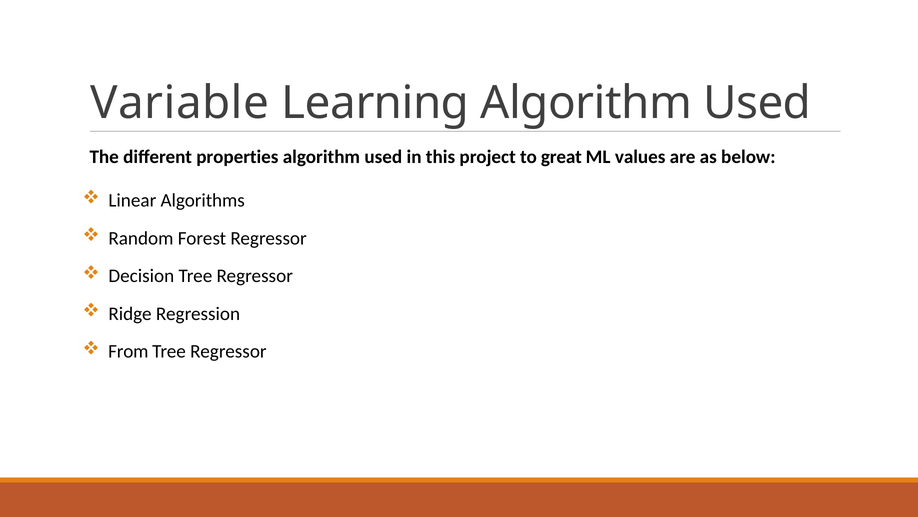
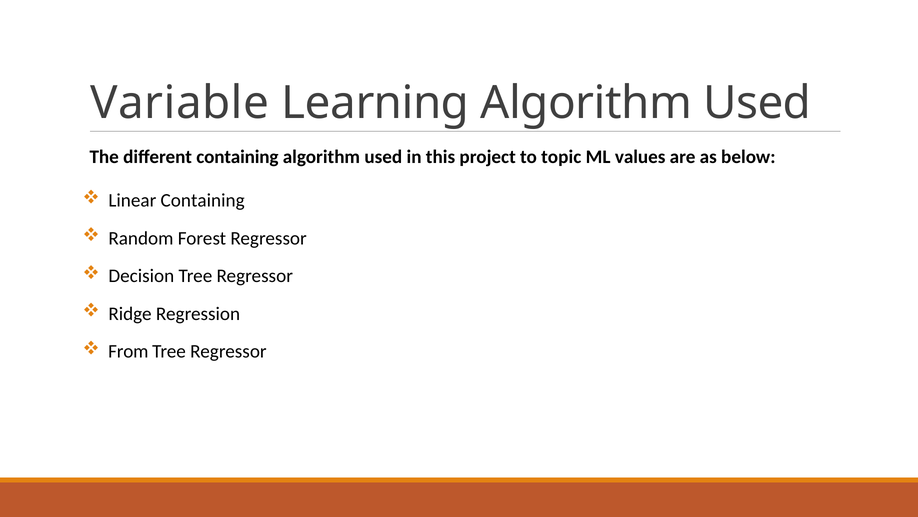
different properties: properties -> containing (237, 157)
great: great -> topic (561, 157)
Linear Algorithms: Algorithms -> Containing (203, 200)
